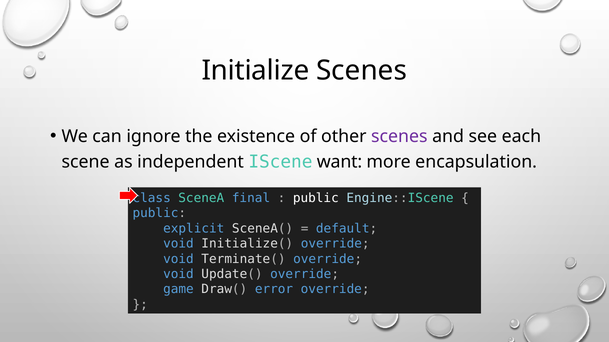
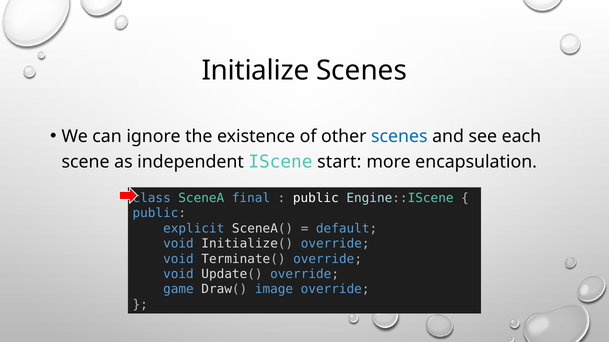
scenes colour: purple -> blue (399, 137)
want: want -> start (339, 162)
error: error -> image (274, 290)
